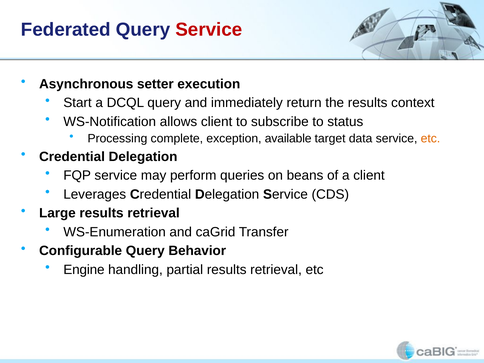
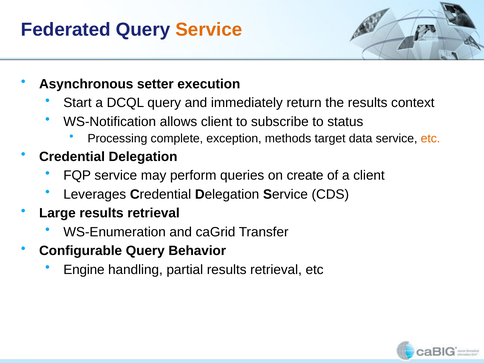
Service colour: red -> orange (209, 30)
available: available -> methods (288, 139)
beans: beans -> create (305, 175)
